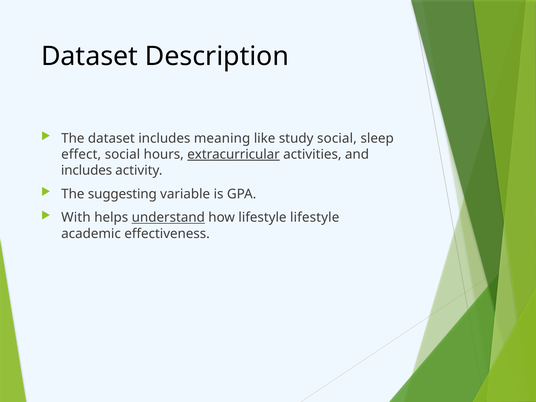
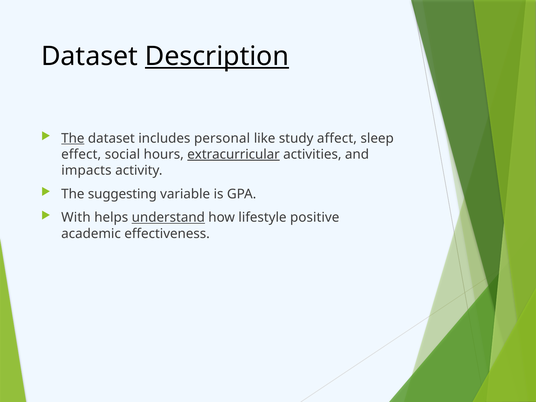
Description underline: none -> present (217, 56)
The underline: none -> present (73, 138)
meaning: meaning -> personal (222, 138)
study social: social -> affect (337, 138)
includes: includes -> impacts (86, 170)
lifestyle lifestyle: lifestyle -> positive (315, 218)
